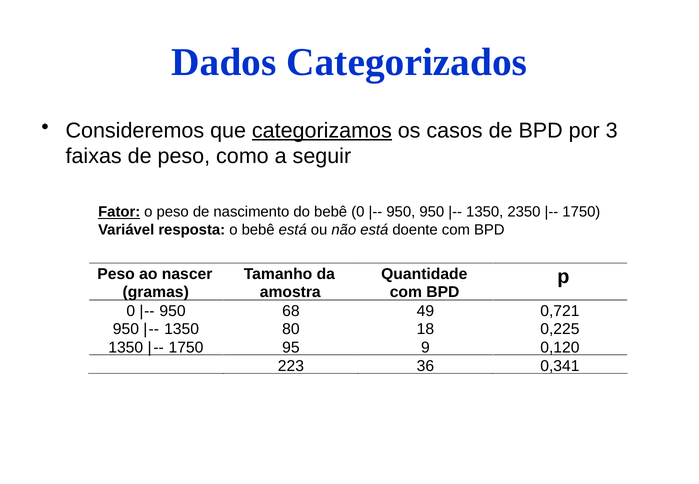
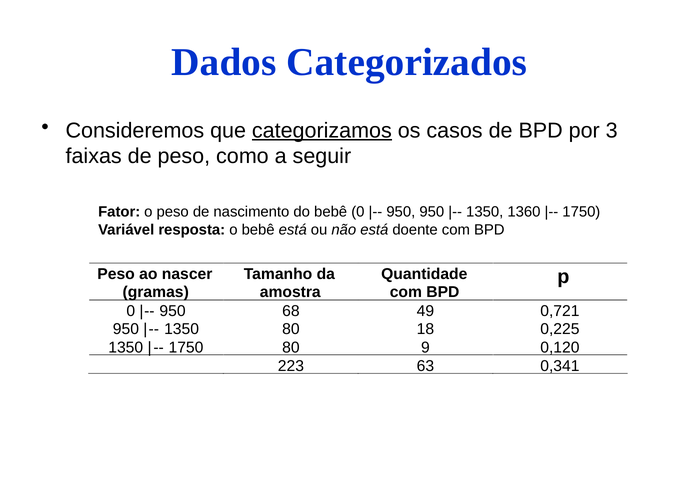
Fator underline: present -> none (119, 212)
2350: 2350 -> 1360 (524, 212)
1750 95: 95 -> 80 (291, 347)
36: 36 -> 63 (425, 366)
